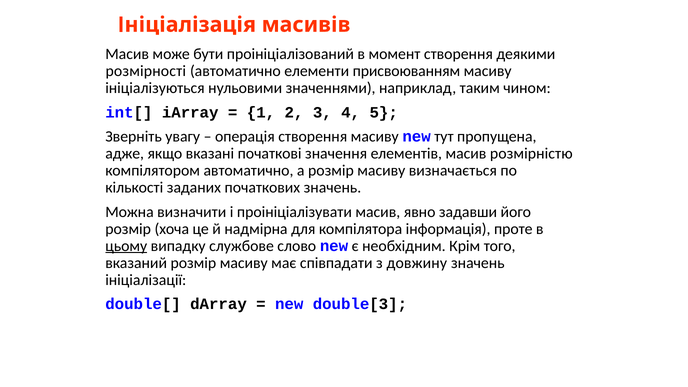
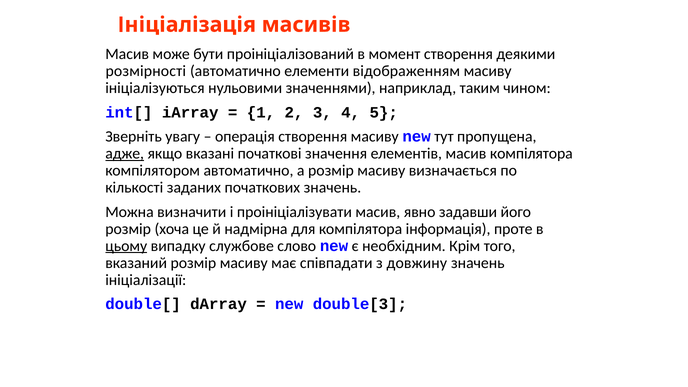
присвоюванням: присвоюванням -> відображенням (406, 71)
адже underline: none -> present (125, 154)
масив розмірністю: розмірністю -> компілятора (531, 154)
